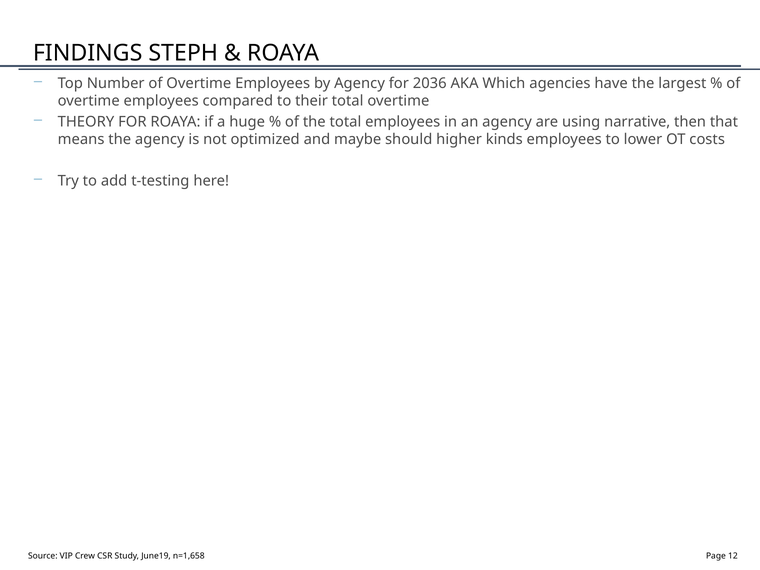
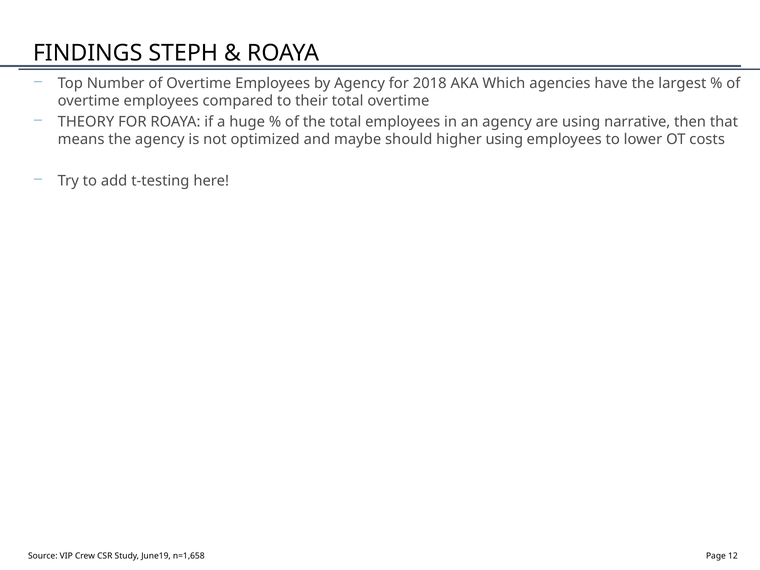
2036: 2036 -> 2018 (430, 83)
higher kinds: kinds -> using (504, 140)
